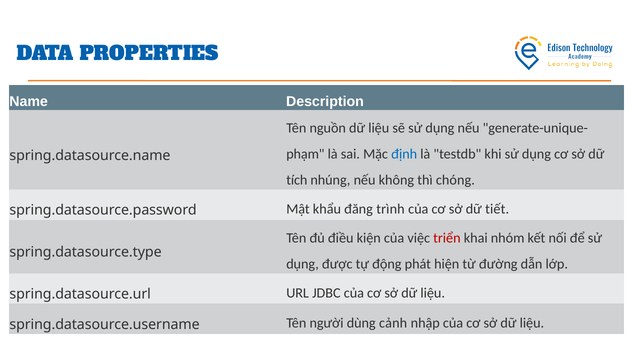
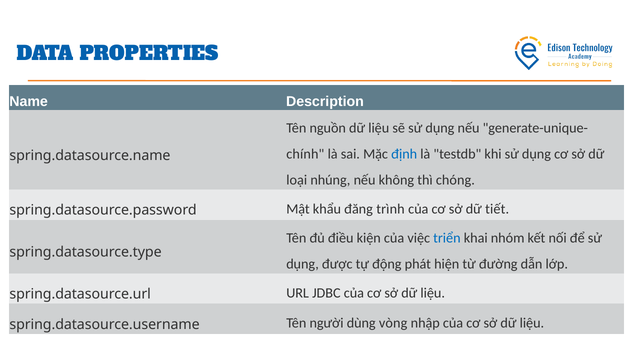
phạm: phạm -> chính (305, 154)
tích: tích -> loại (297, 180)
triển colour: red -> blue (447, 238)
cảnh: cảnh -> vòng (393, 323)
